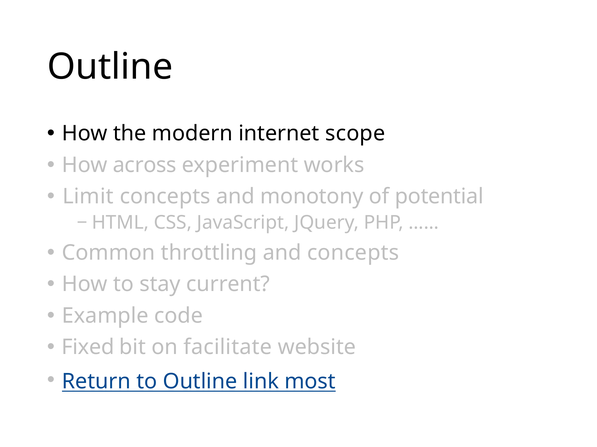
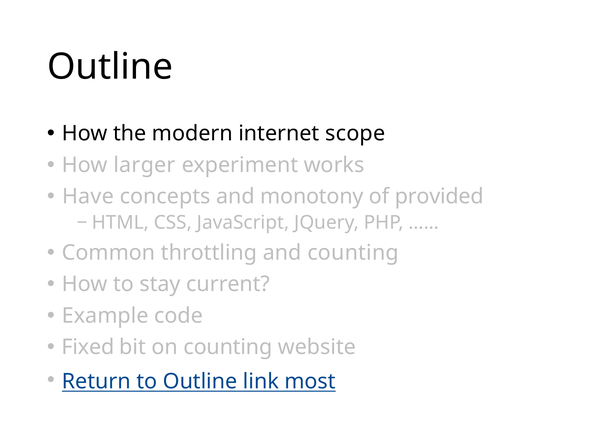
across: across -> larger (144, 165)
Limit: Limit -> Have (88, 197)
potential: potential -> provided (439, 197)
and concepts: concepts -> counting (353, 253)
on facilitate: facilitate -> counting (228, 348)
